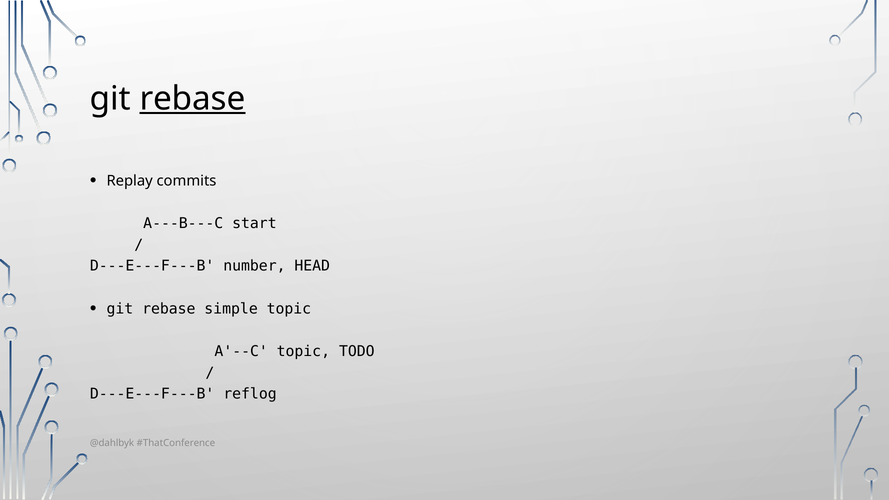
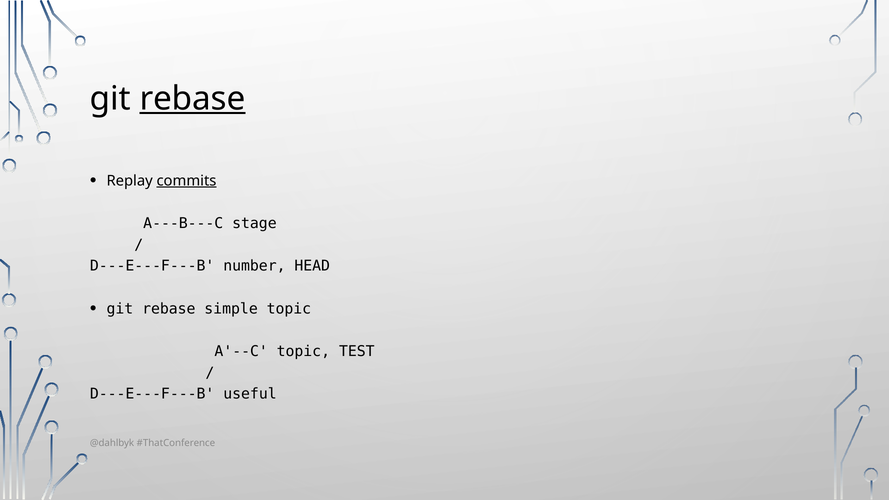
commits underline: none -> present (186, 181)
start: start -> stage (254, 223)
TODO: TODO -> TEST (357, 351)
reflog: reflog -> useful (250, 394)
